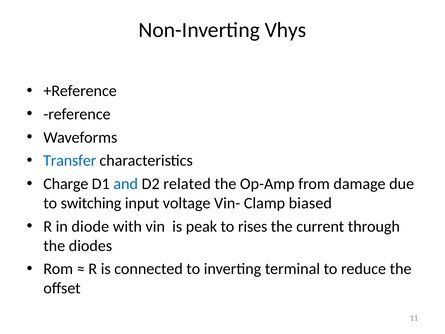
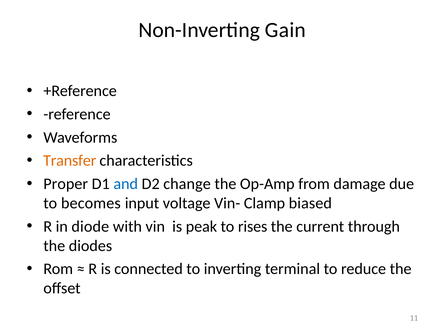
Vhys: Vhys -> Gain (285, 30)
Transfer colour: blue -> orange (70, 161)
Charge: Charge -> Proper (66, 184)
related: related -> change (187, 184)
switching: switching -> becomes (91, 203)
